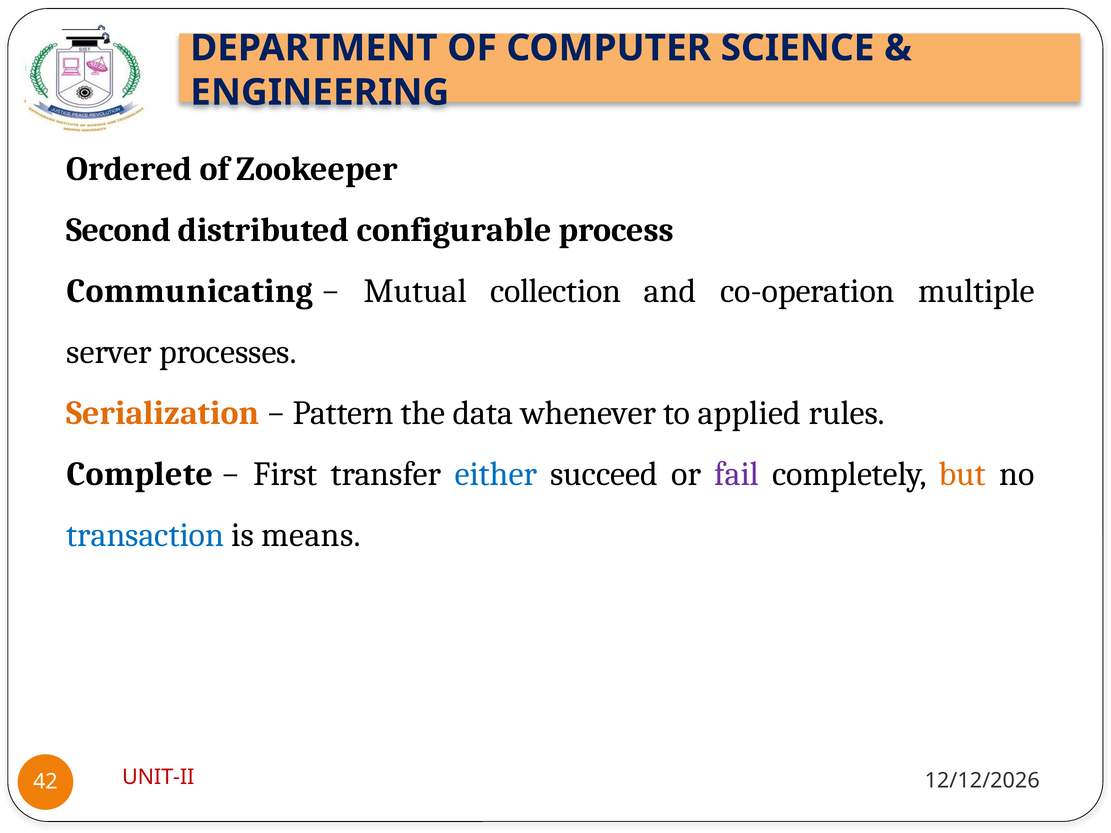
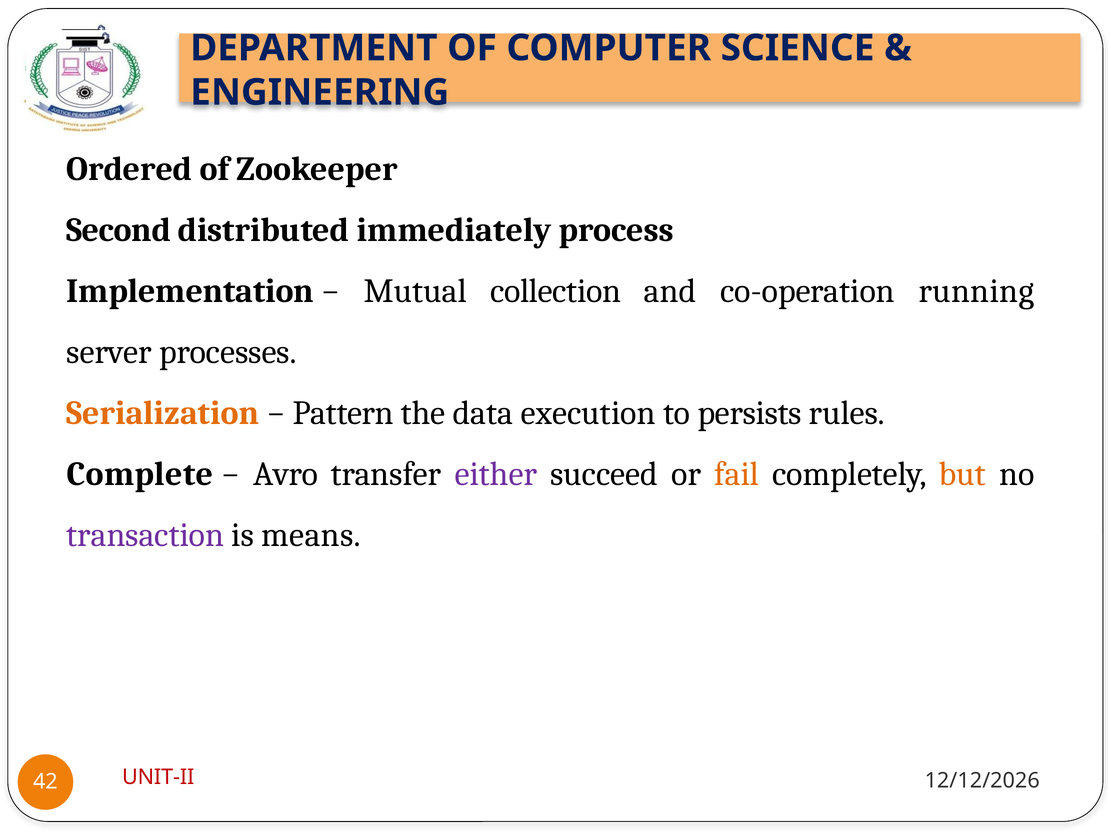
configurable: configurable -> immediately (454, 230)
Communicating: Communicating -> Implementation (190, 291)
multiple: multiple -> running (976, 291)
whenever: whenever -> execution (588, 413)
applied: applied -> persists (750, 413)
First: First -> Avro (286, 474)
either colour: blue -> purple (496, 474)
fail colour: purple -> orange (737, 474)
transaction colour: blue -> purple (145, 535)
